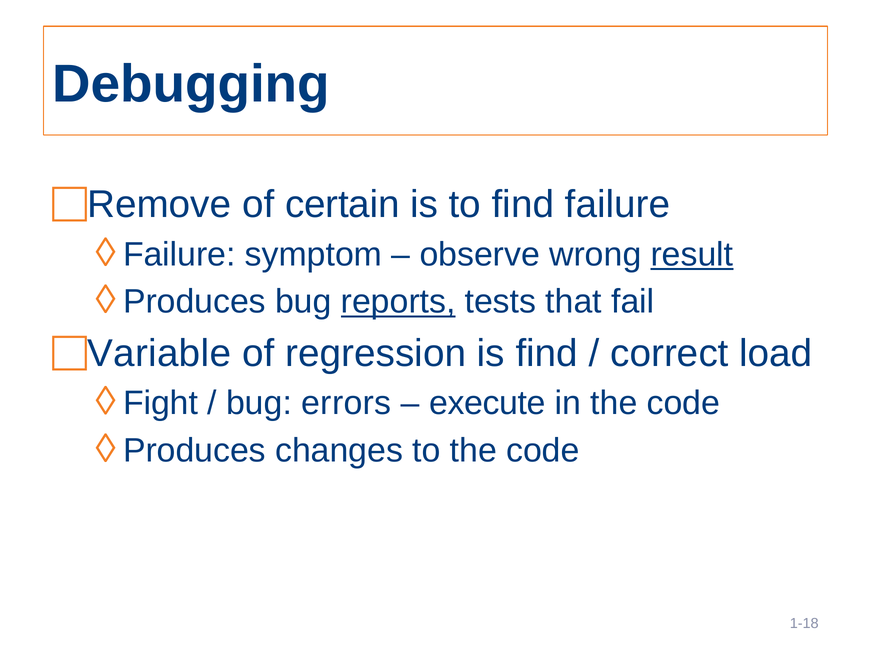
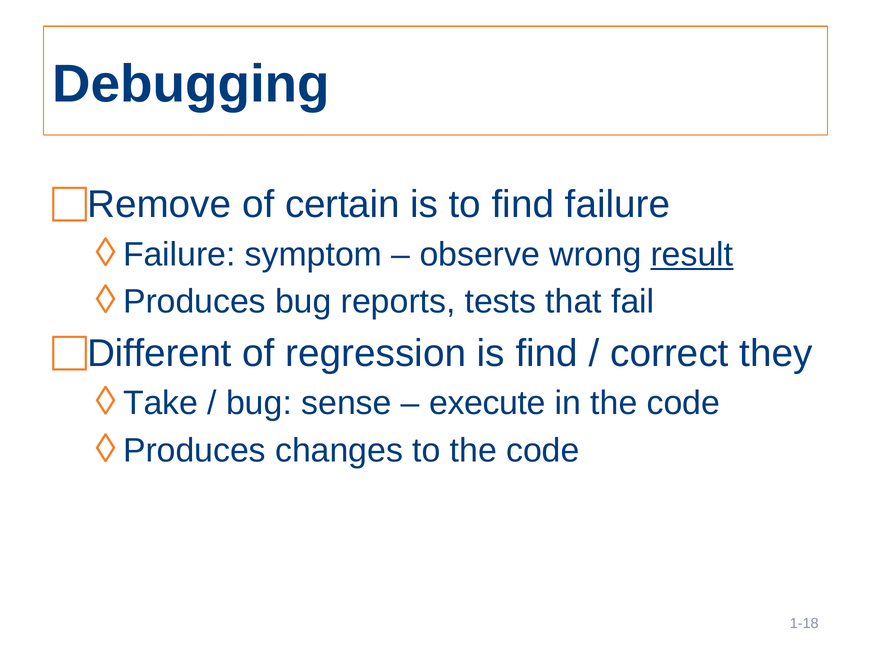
reports underline: present -> none (398, 302)
Variable: Variable -> Different (159, 353)
load: load -> they (776, 353)
Fight: Fight -> Take (161, 403)
errors: errors -> sense (346, 403)
